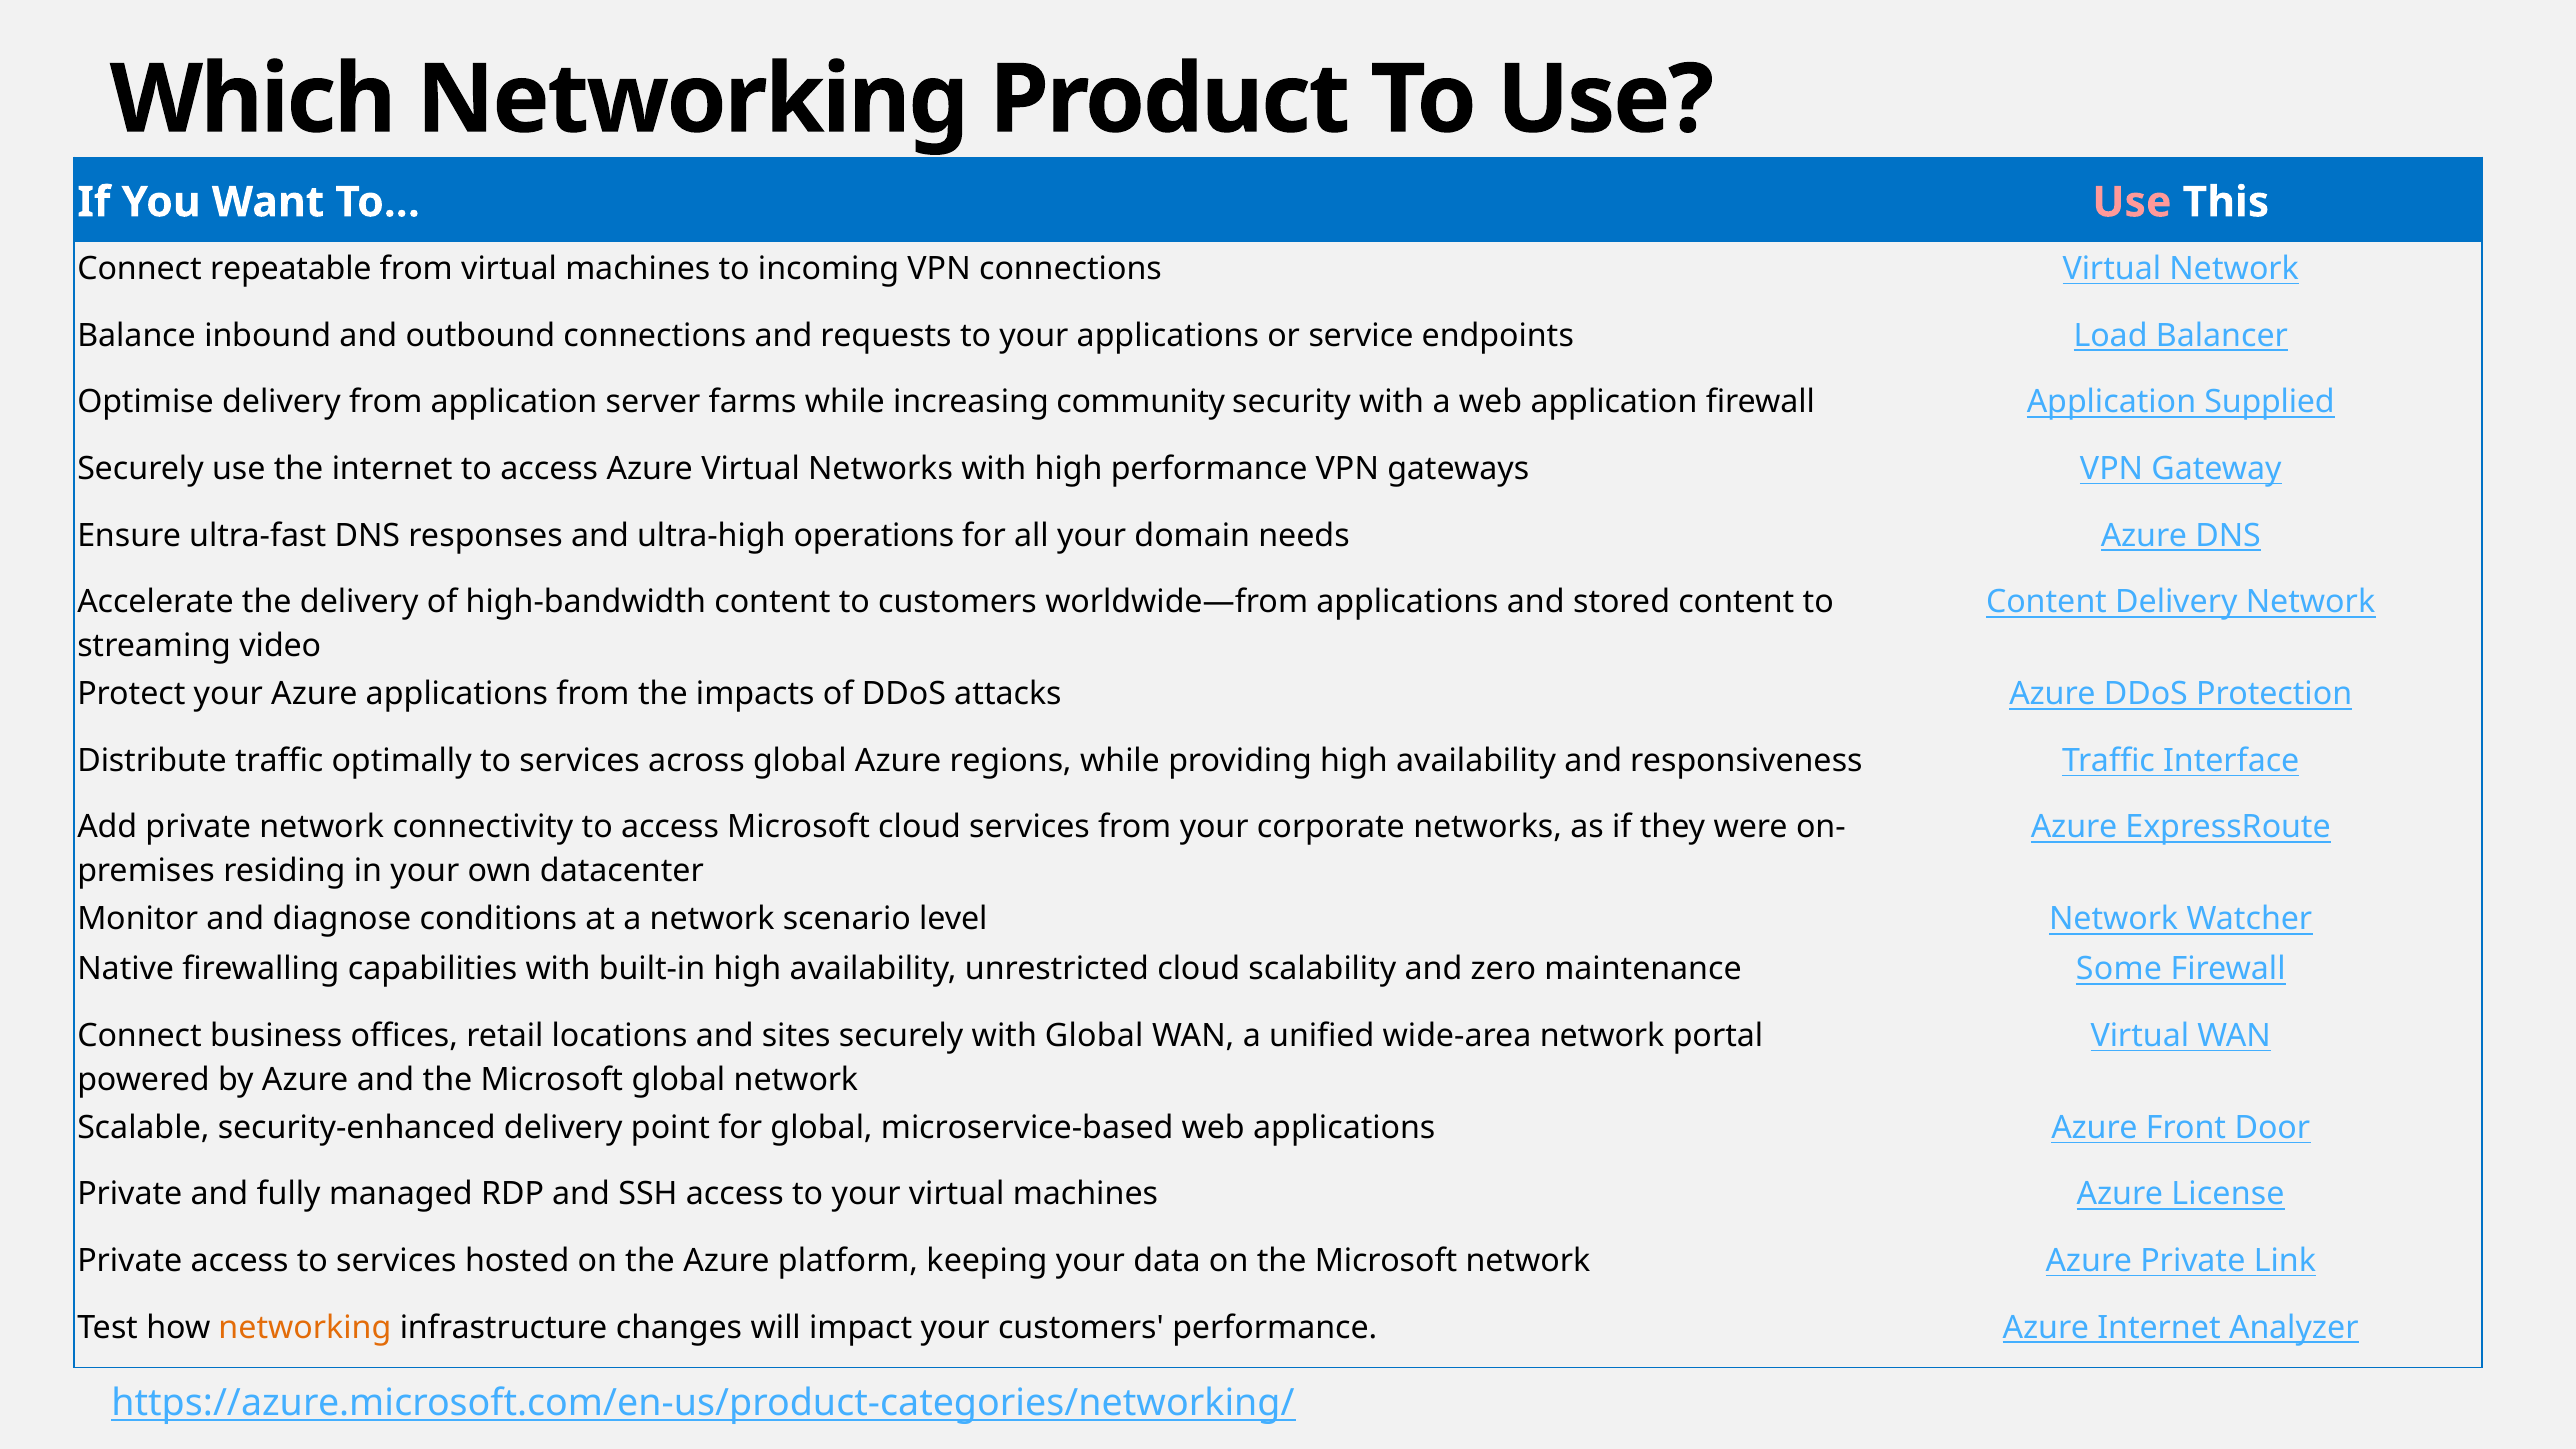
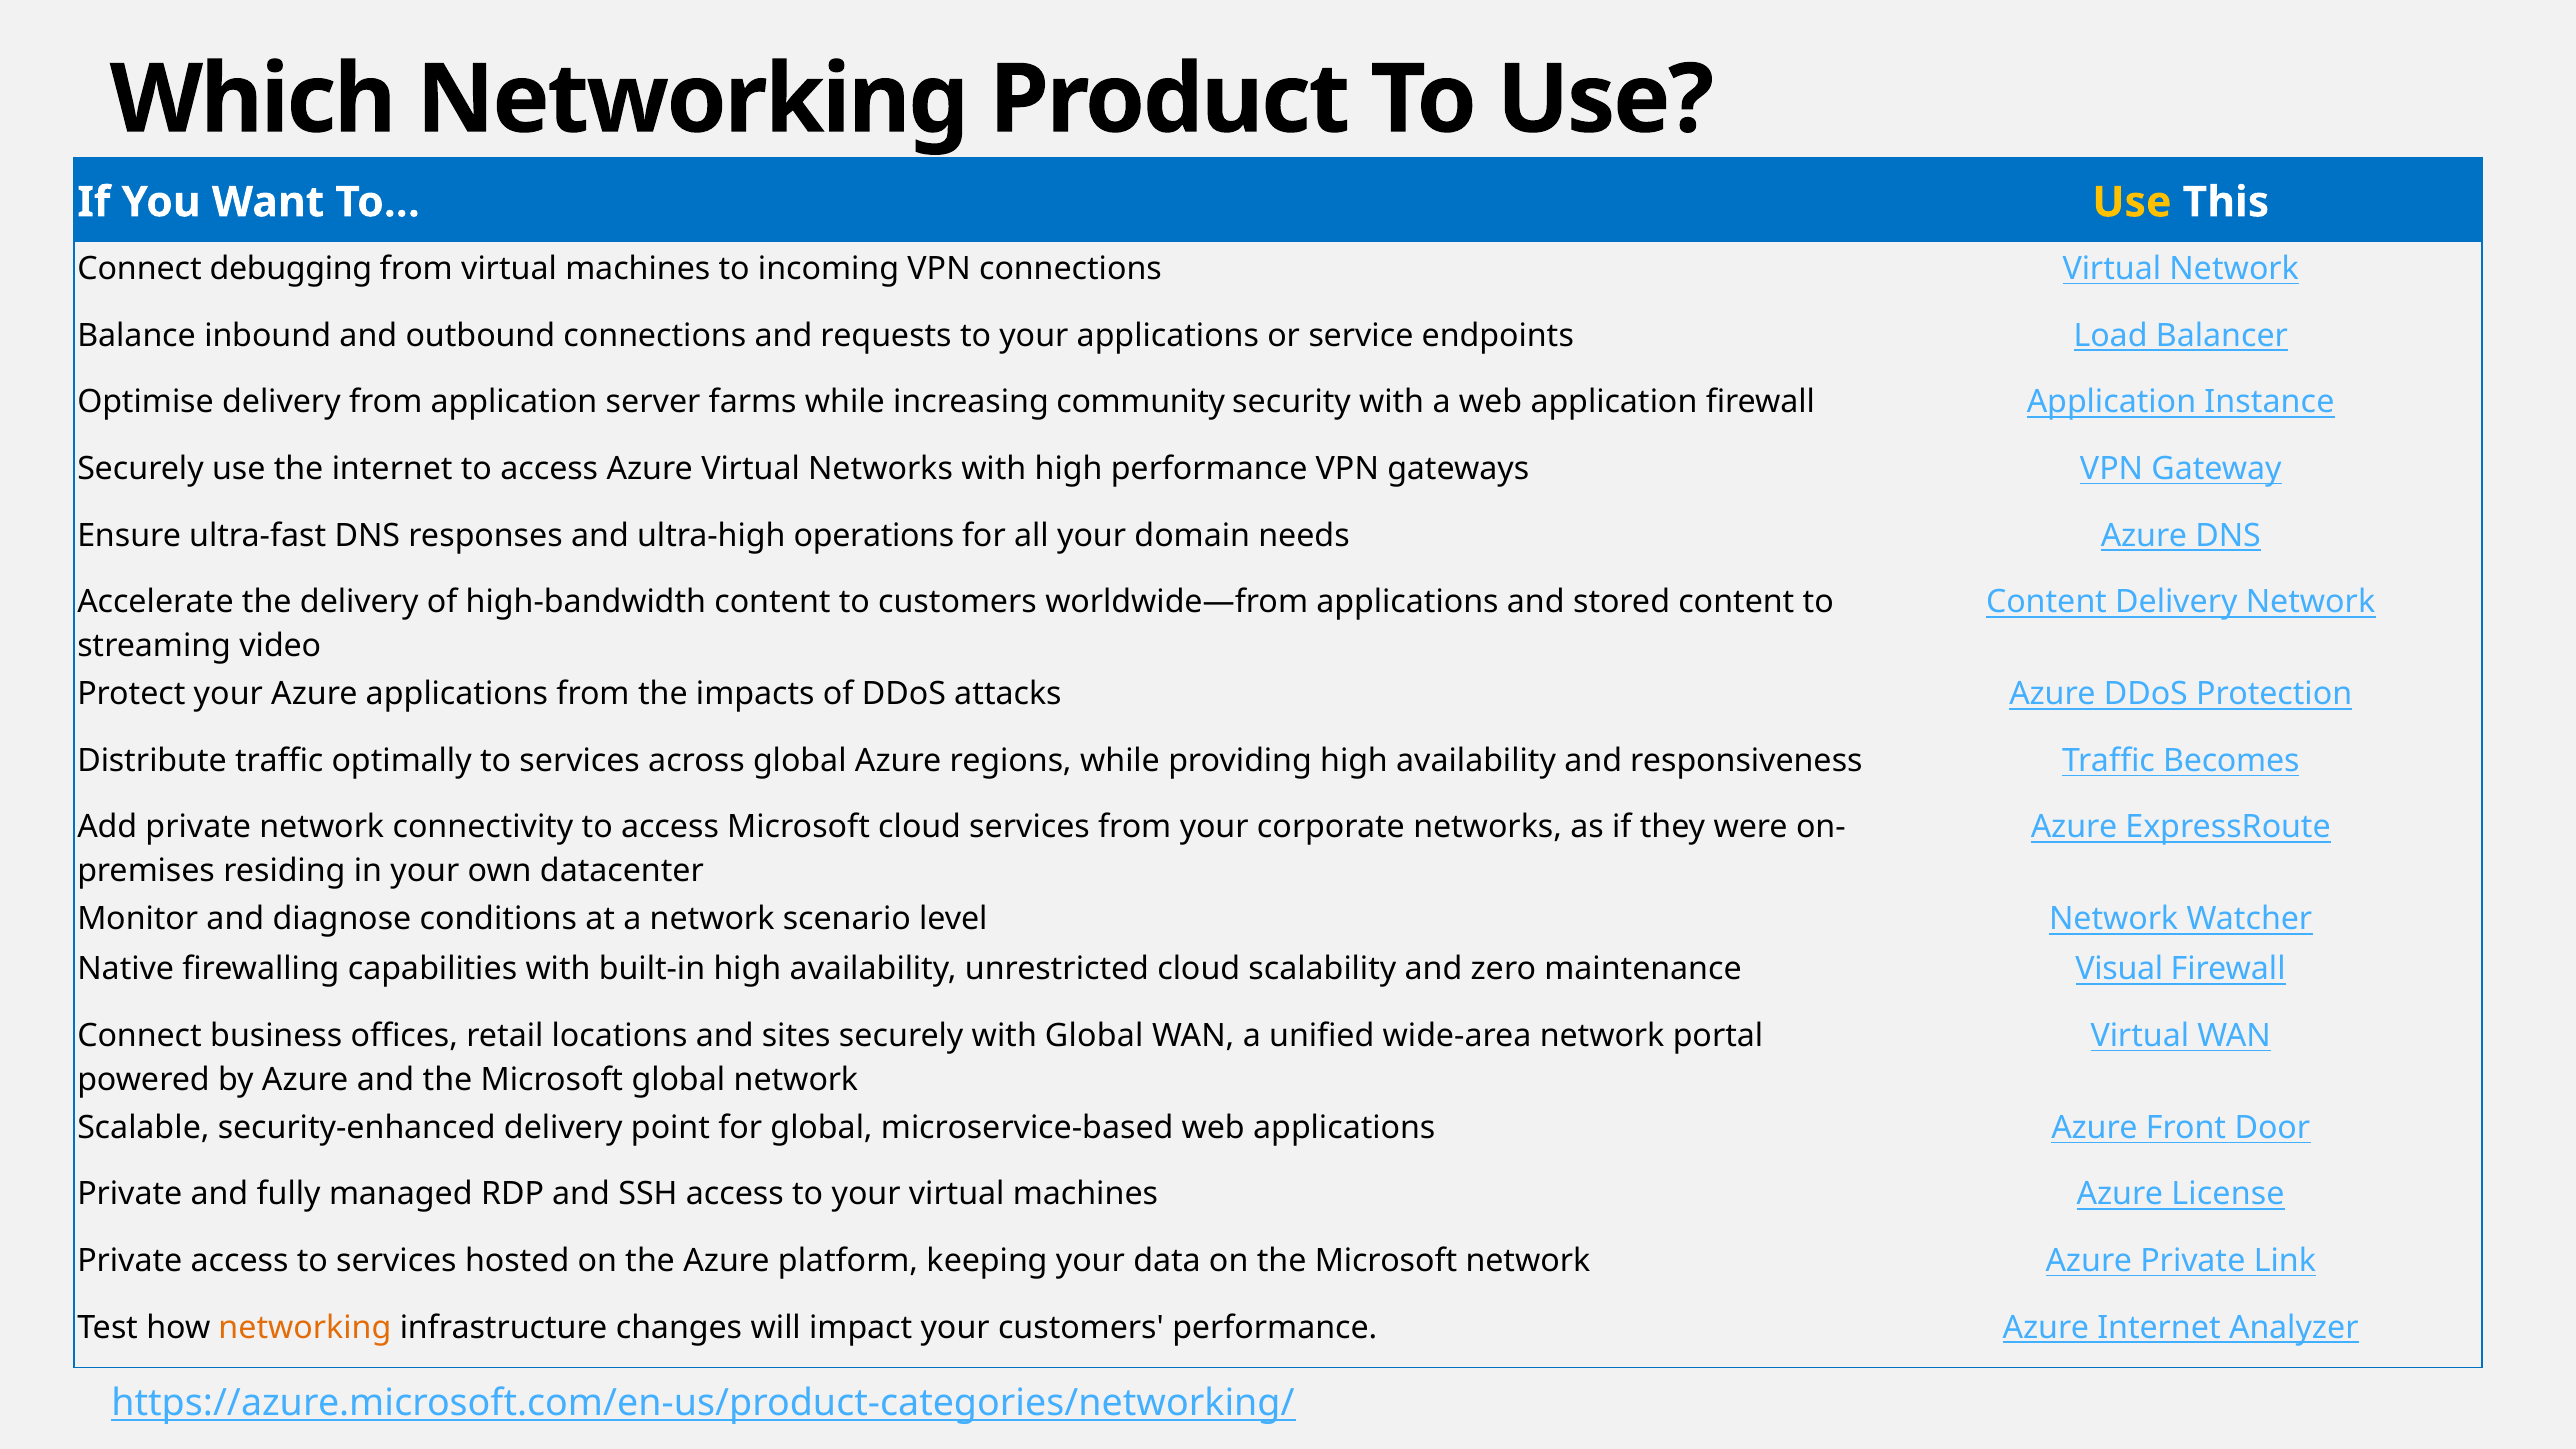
Use colour: pink -> yellow (2132, 202)
repeatable: repeatable -> debugging (291, 269)
Supplied: Supplied -> Instance (2269, 402)
Interface: Interface -> Becomes (2231, 761)
Some: Some -> Visual (2119, 969)
